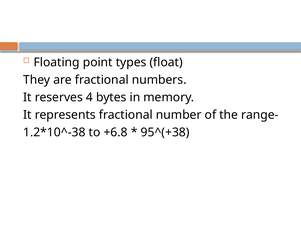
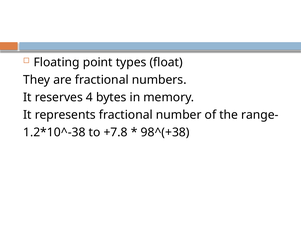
+6.8: +6.8 -> +7.8 (116, 132)
95^(+38: 95^(+38 -> 98^(+38 (165, 132)
